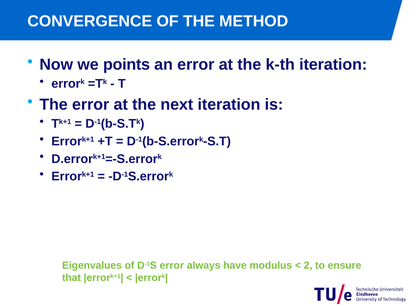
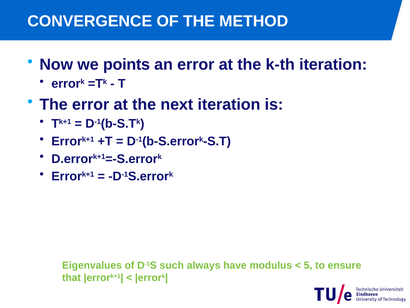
D-1S error: error -> such (172, 265)
2: 2 -> 5 (308, 265)
